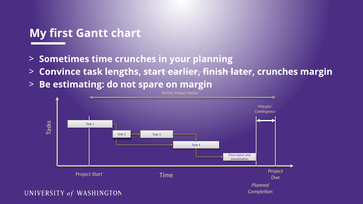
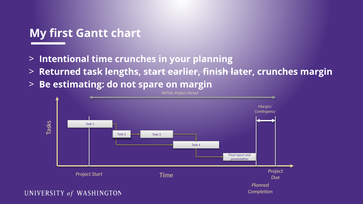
Sometimes: Sometimes -> Intentional (64, 59)
Convince: Convince -> Returned (60, 72)
